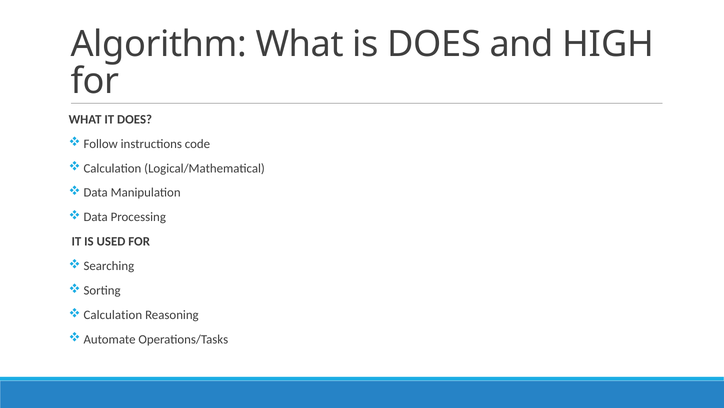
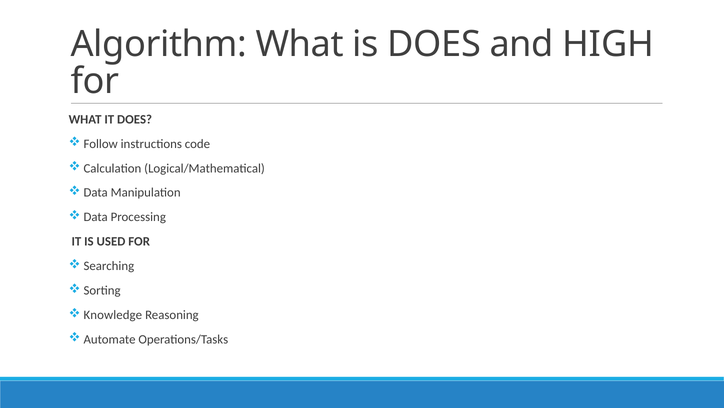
Calculation: Calculation -> Knowledge (113, 314)
